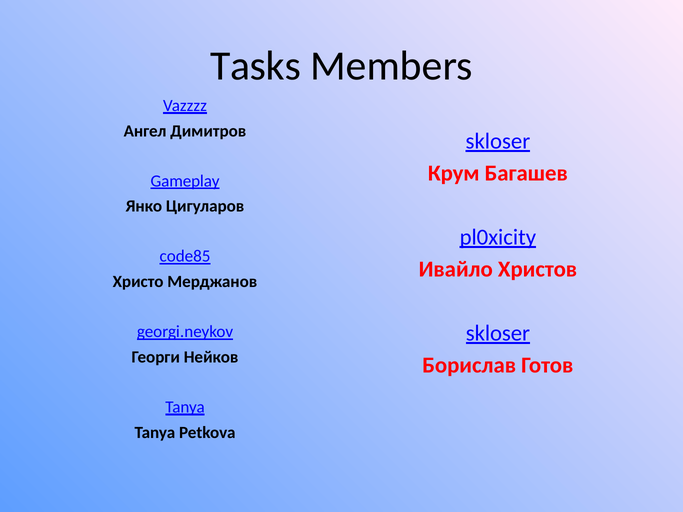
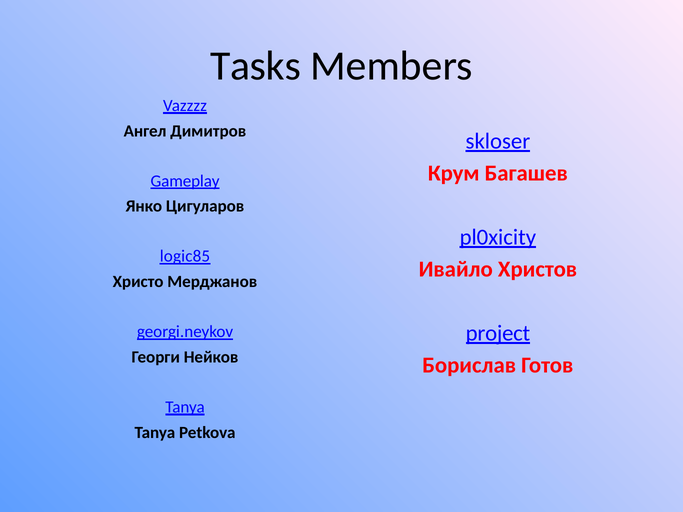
code85: code85 -> logic85 (185, 256)
skloser: skloser -> project (498, 333)
